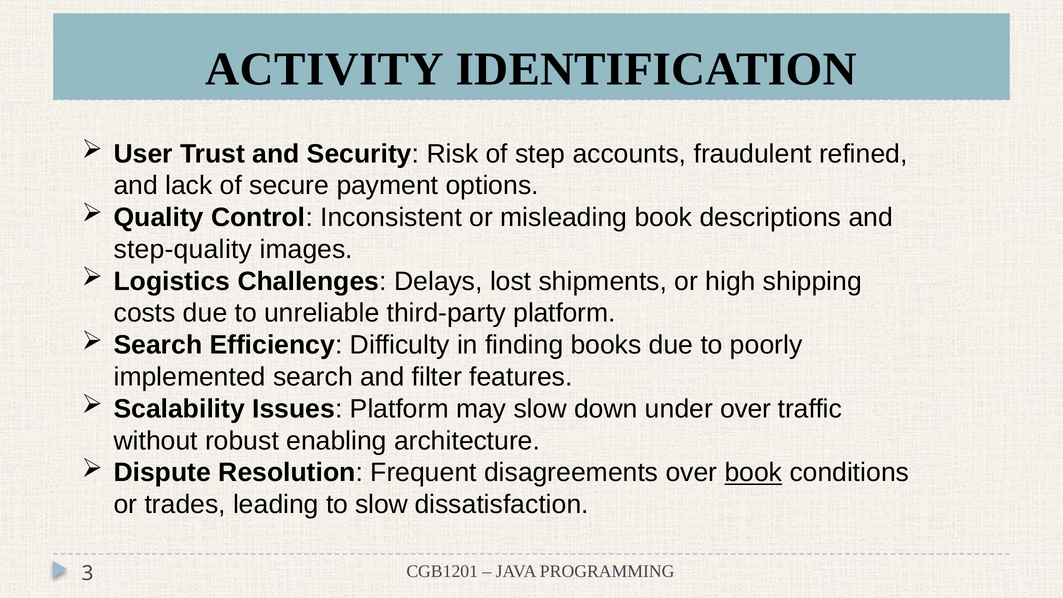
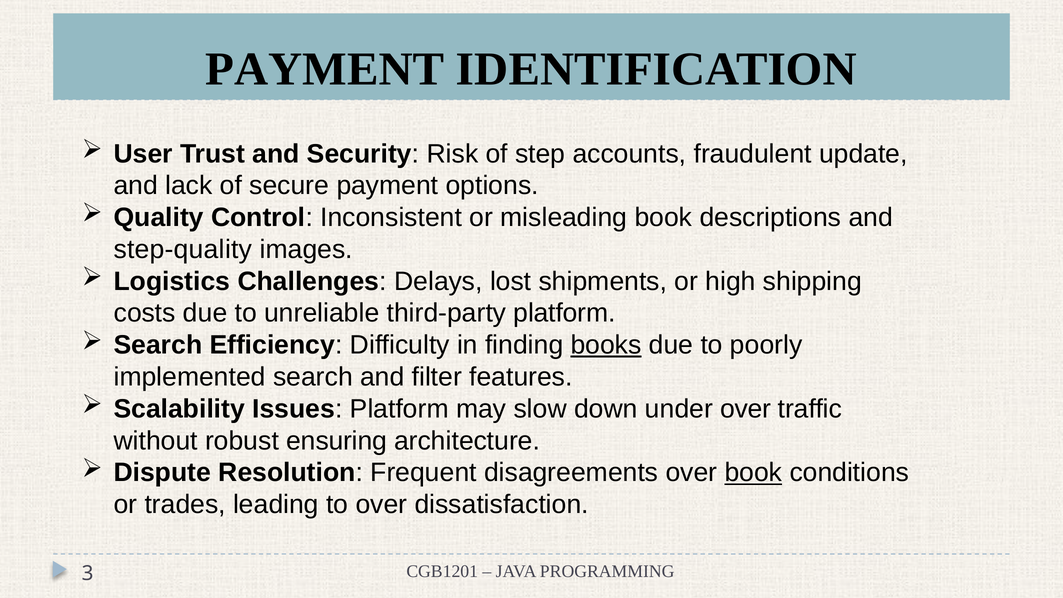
ACTIVITY: ACTIVITY -> PAYMENT (325, 69)
refined: refined -> update (863, 154)
books underline: none -> present (606, 345)
enabling: enabling -> ensuring (337, 441)
to slow: slow -> over (381, 505)
